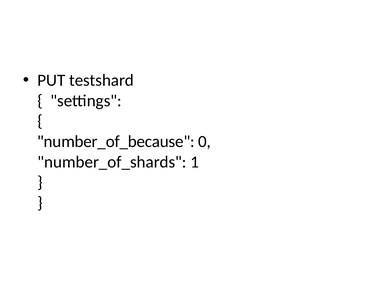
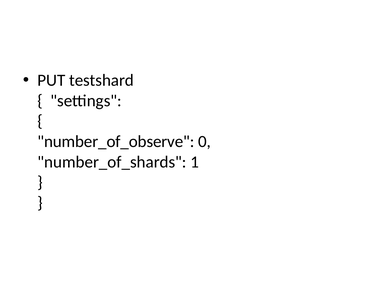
number_of_because: number_of_because -> number_of_observe (116, 142)
